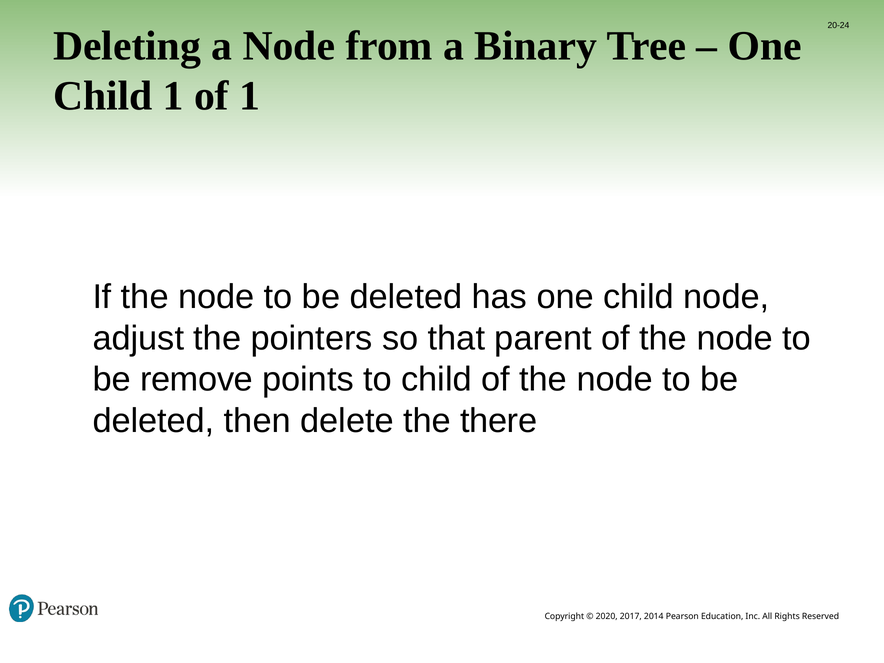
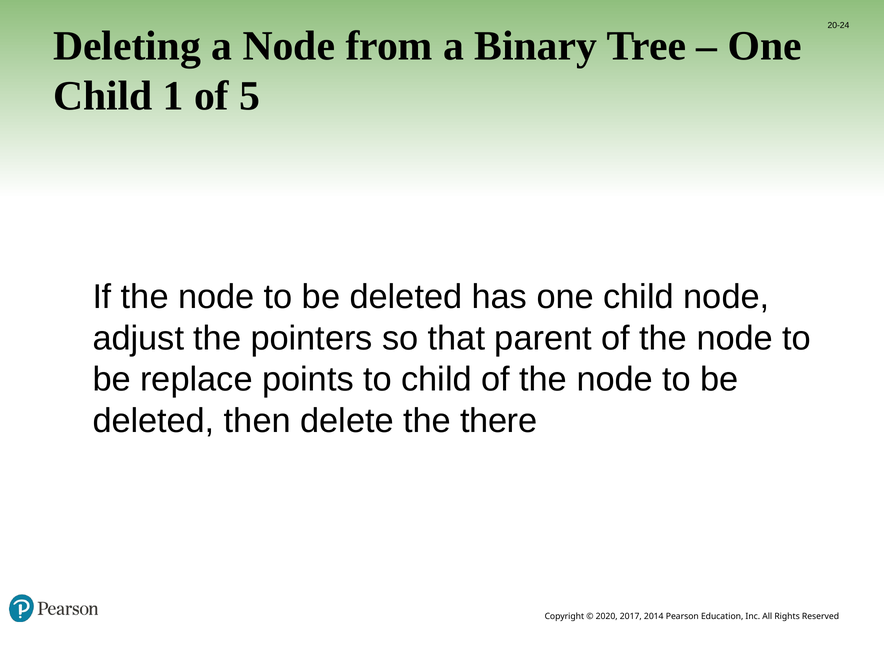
of 1: 1 -> 5 (250, 96)
remove: remove -> replace (196, 380)
